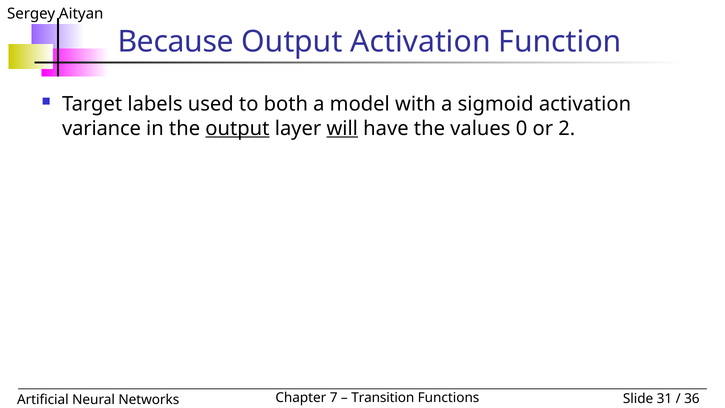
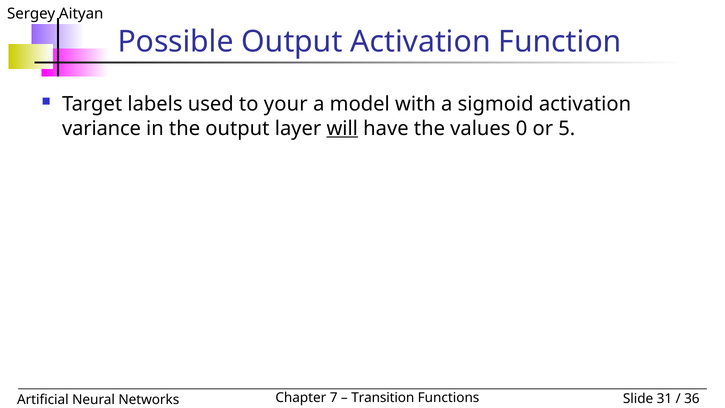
Because: Because -> Possible (176, 42)
both: both -> your (286, 104)
output underline: present -> none (237, 128)
2: 2 -> 5 (567, 128)
